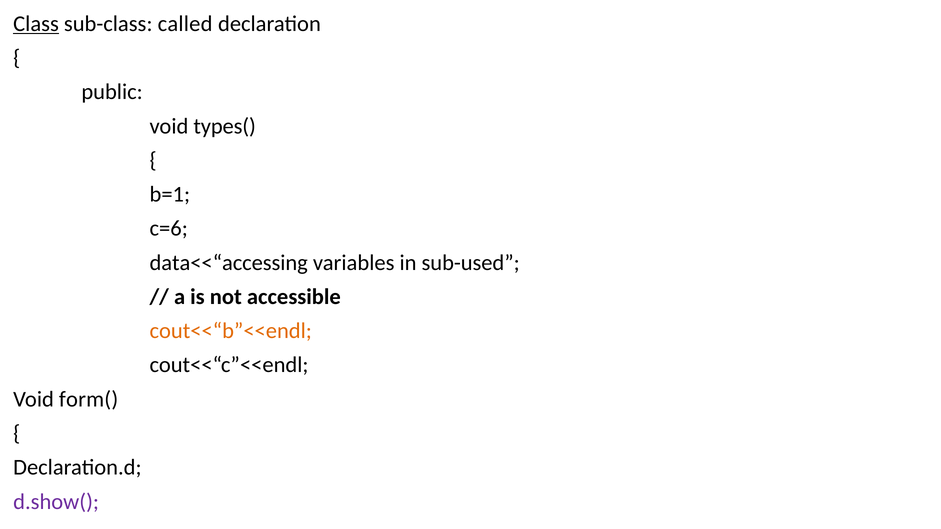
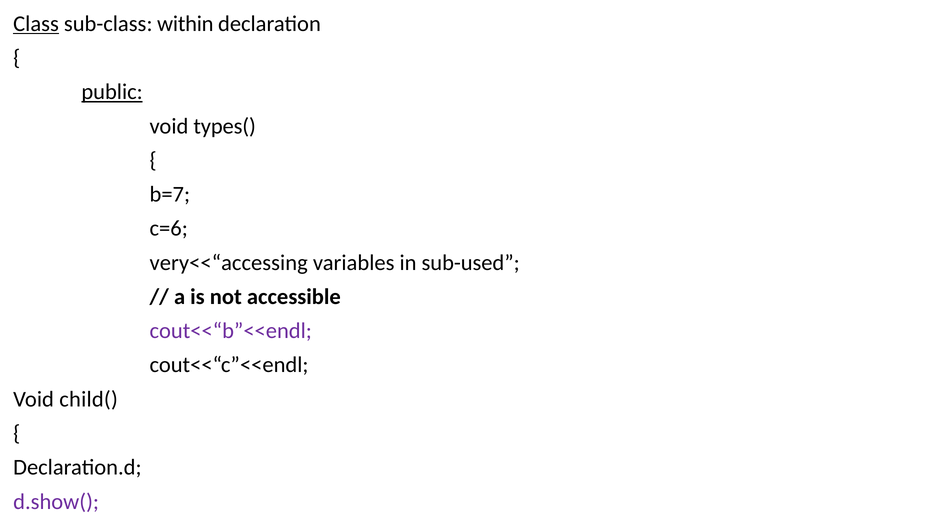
called: called -> within (185, 24)
public underline: none -> present (112, 92)
b=1: b=1 -> b=7 (170, 195)
data<<“accessing: data<<“accessing -> very<<“accessing (229, 263)
cout<<“b”<<endl colour: orange -> purple (231, 331)
form(: form( -> child( (89, 399)
